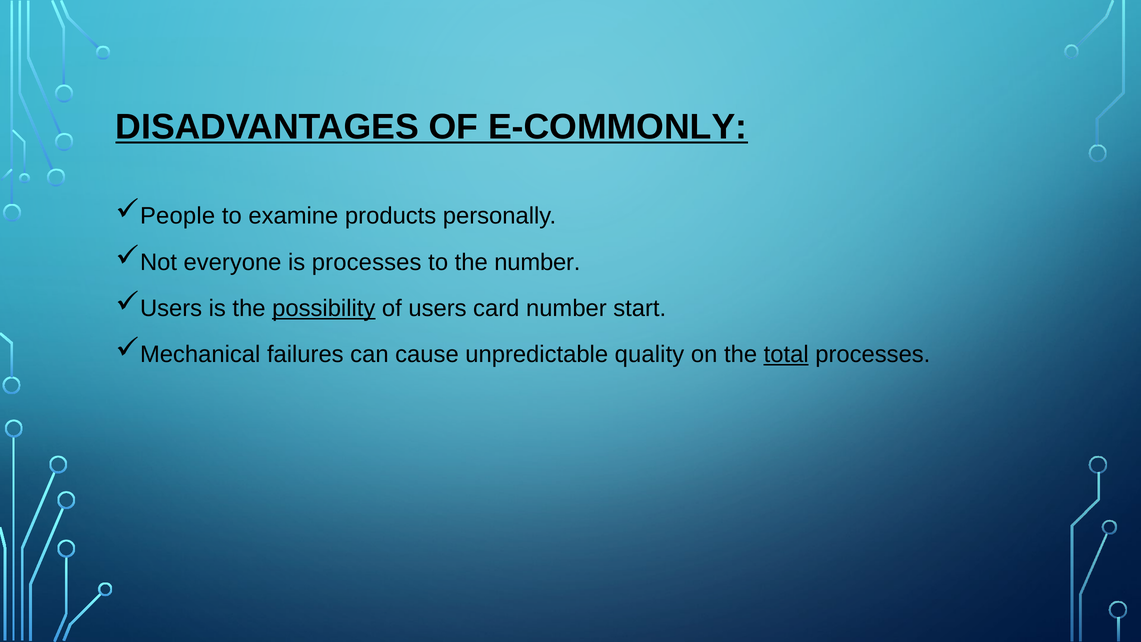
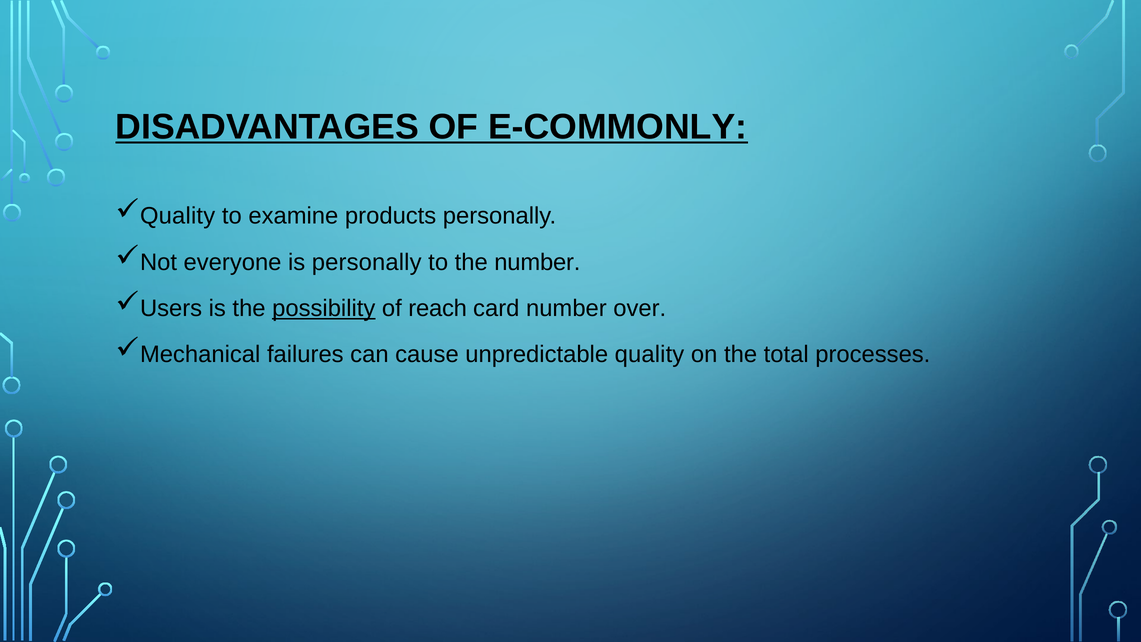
People: People -> Quality (178, 216)
is processes: processes -> personally (367, 262)
of users: users -> reach (438, 308)
start: start -> over (640, 308)
total underline: present -> none (786, 354)
